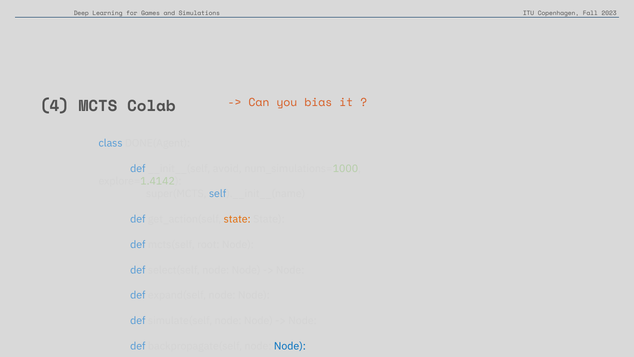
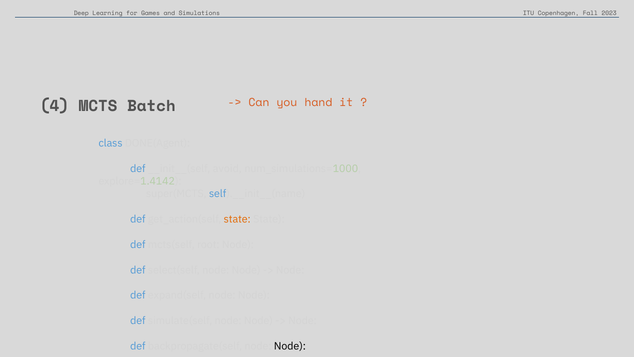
bias: bias -> hand (318, 102)
Colab: Colab -> Batch (151, 106)
Node colour: blue -> black (290, 346)
